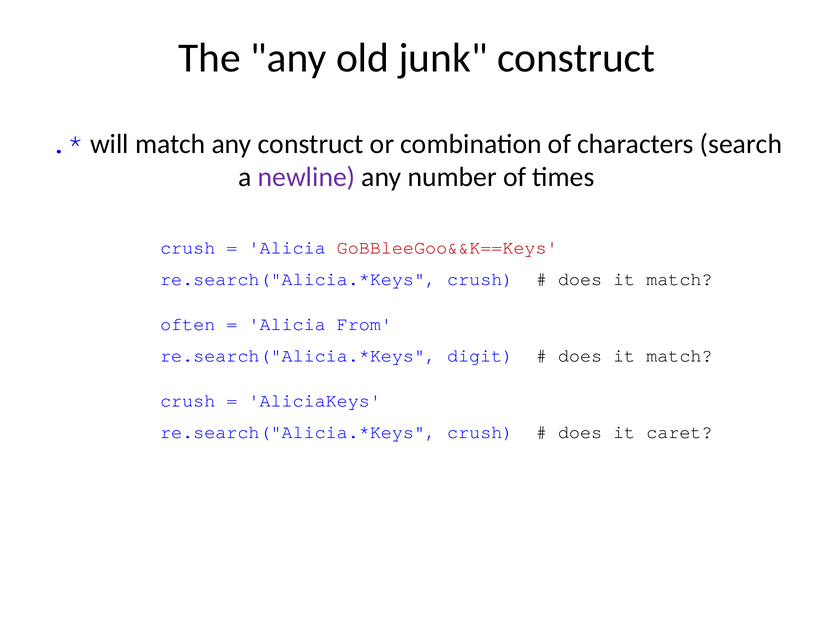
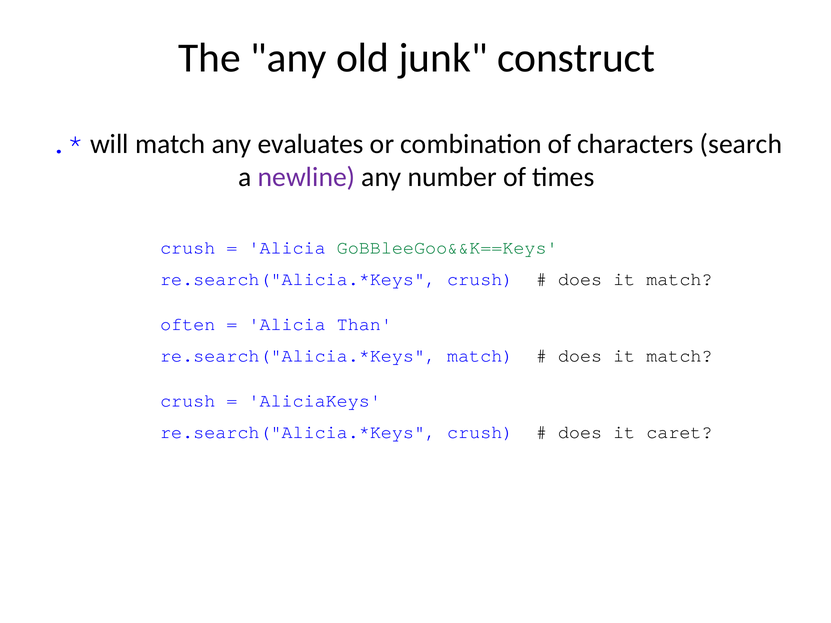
any construct: construct -> evaluates (311, 144)
GoBBleeGoo&&K==Keys colour: red -> green (447, 248)
From: From -> Than (364, 324)
digit: digit -> match (480, 356)
